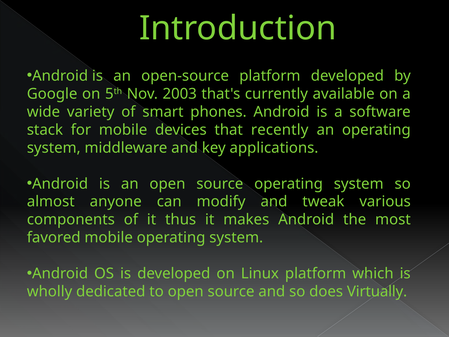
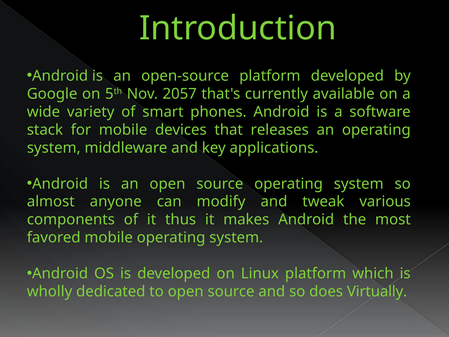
2003: 2003 -> 2057 (180, 94)
recently: recently -> releases (280, 130)
